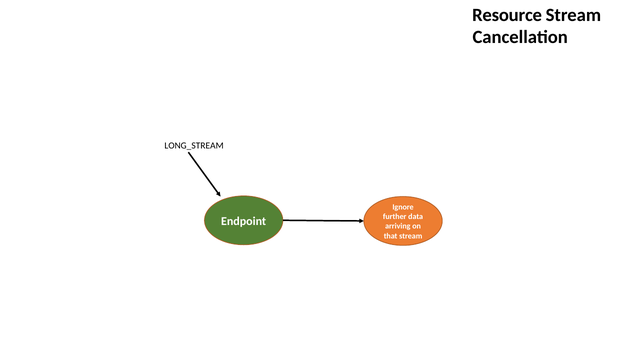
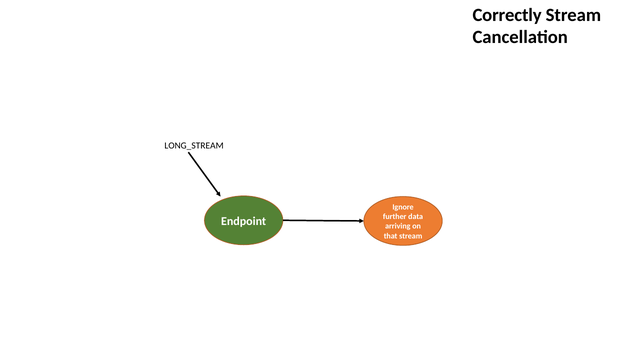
Resource: Resource -> Correctly (507, 15)
